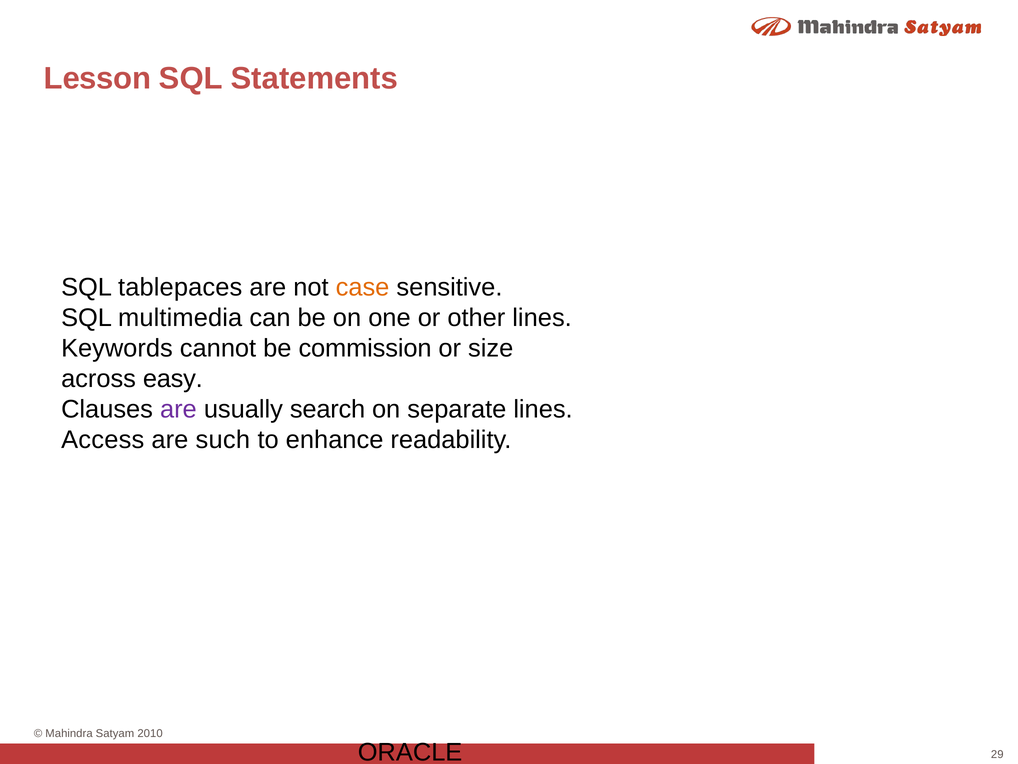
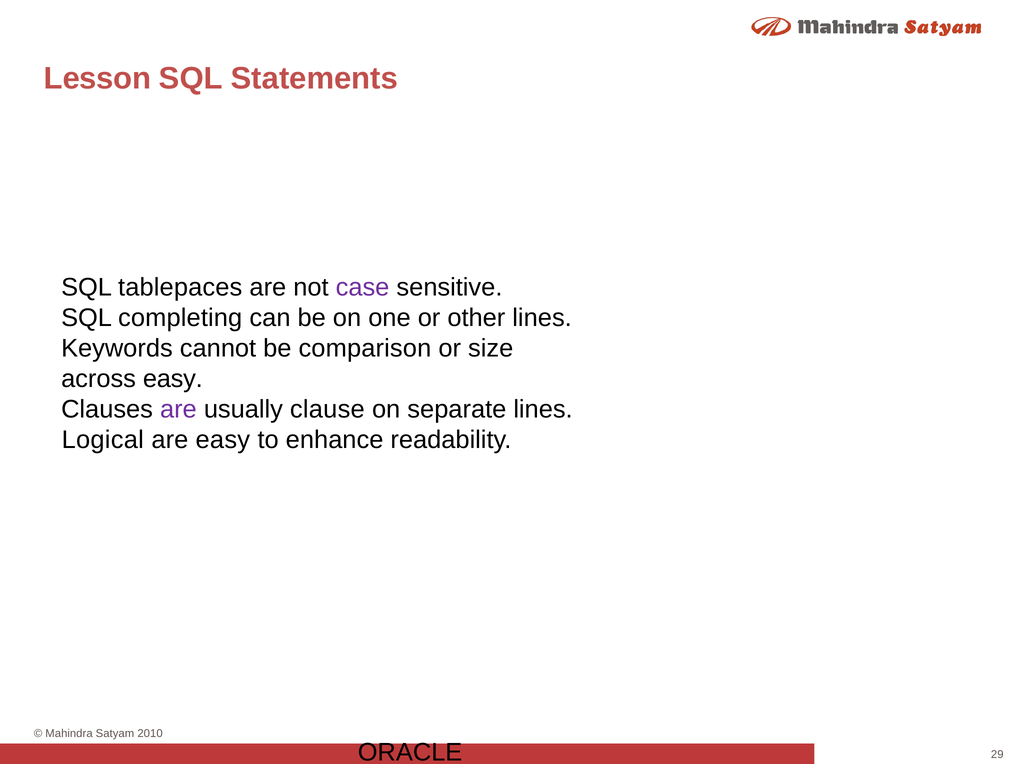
case colour: orange -> purple (363, 287)
multimedia: multimedia -> completing (180, 317)
commission: commission -> comparison (365, 348)
search: search -> clause (327, 409)
Access: Access -> Logical (103, 440)
are such: such -> easy (223, 440)
